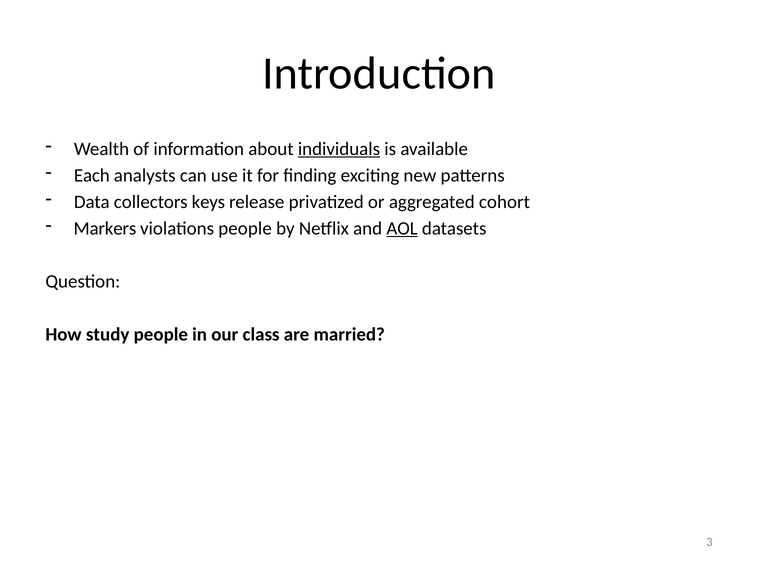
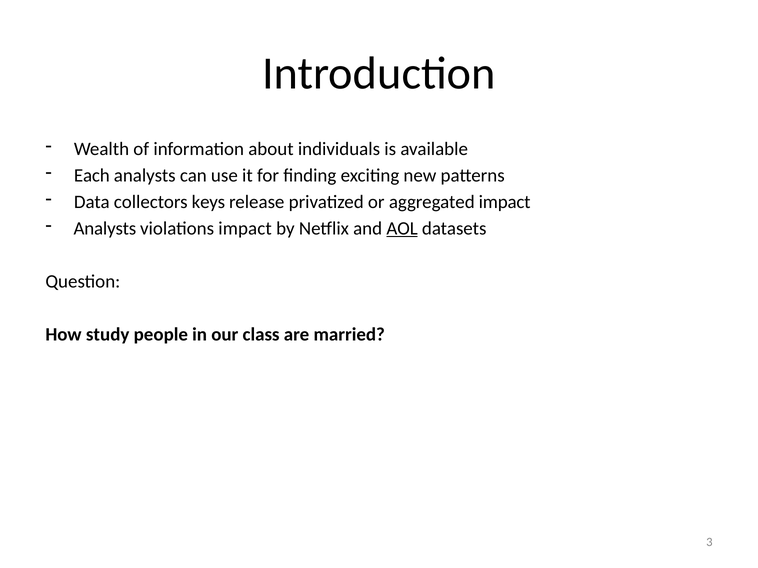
individuals underline: present -> none (339, 149)
aggregated cohort: cohort -> impact (505, 202)
Markers: Markers -> Analysts (105, 229)
violations people: people -> impact (245, 229)
